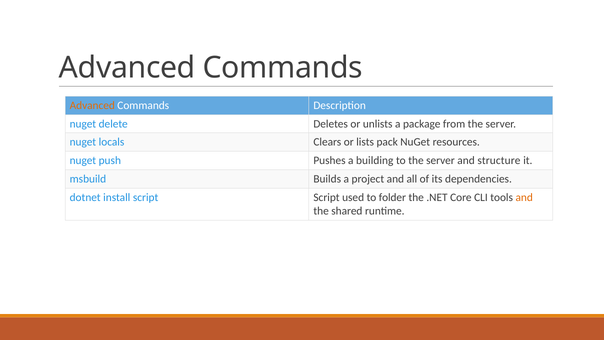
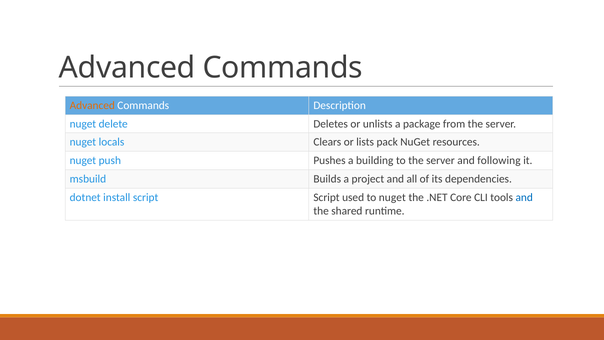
structure: structure -> following (499, 160)
to folder: folder -> nuget (392, 197)
and colour: orange -> blue (524, 197)
